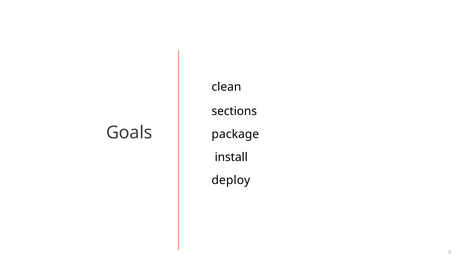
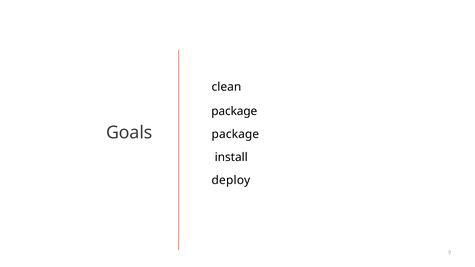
sections: sections -> package (234, 111)
